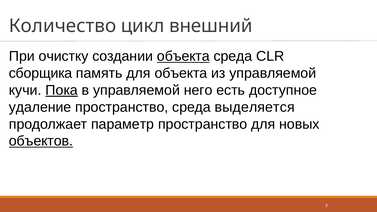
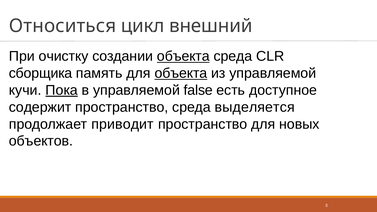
Количество: Количество -> Относиться (63, 26)
объекта underline: none -> present (181, 73)
него: него -> false (198, 90)
удаление: удаление -> содержит (40, 107)
параметр: параметр -> приводит (123, 124)
объектов underline: present -> none (41, 141)
